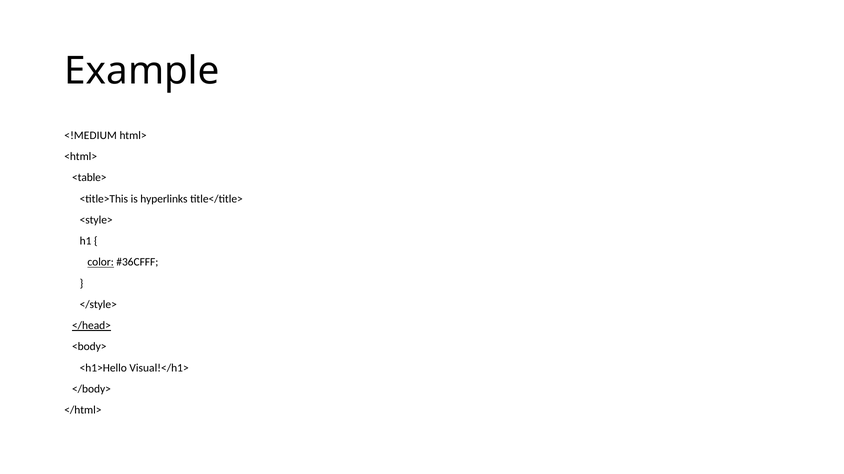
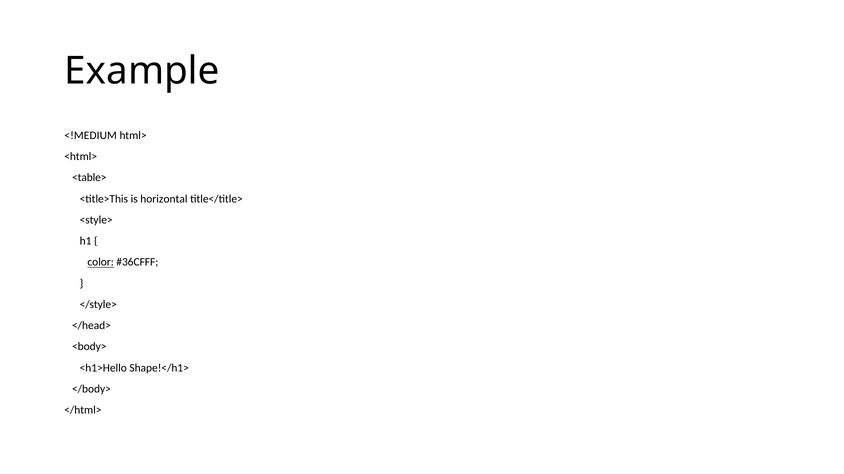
hyperlinks: hyperlinks -> horizontal (164, 199)
</head> underline: present -> none (91, 326)
Visual!</h1>: Visual!</h1> -> Shape!</h1> (159, 368)
